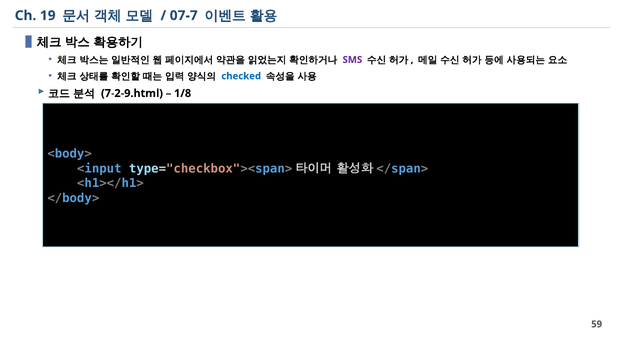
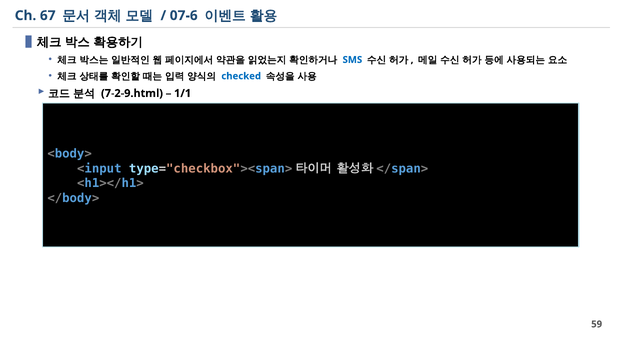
19: 19 -> 67 (48, 16)
07-7: 07-7 -> 07-6 (184, 16)
SMS colour: purple -> blue (352, 60)
1/8: 1/8 -> 1/1 (183, 93)
